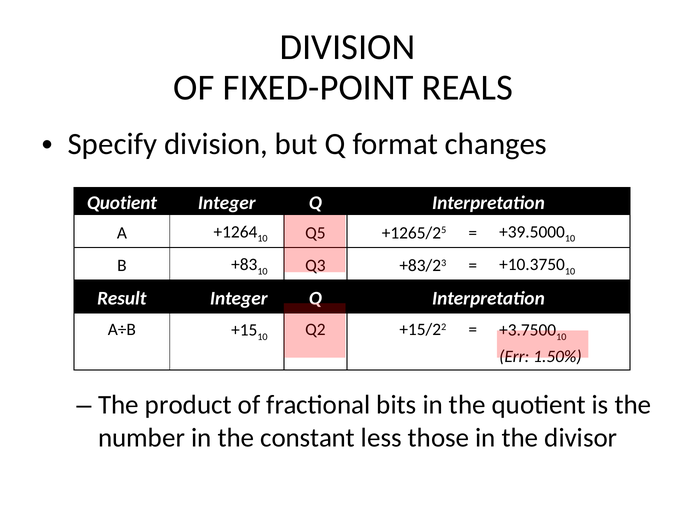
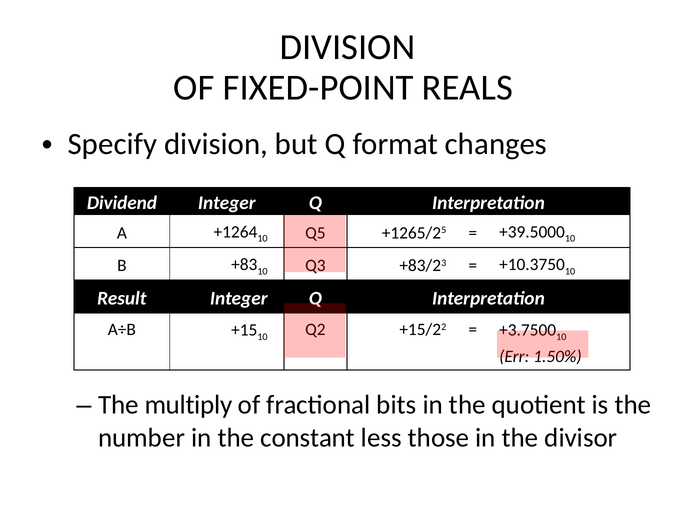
Quotient: Quotient -> Dividend (122, 203)
product: product -> multiply (189, 405)
